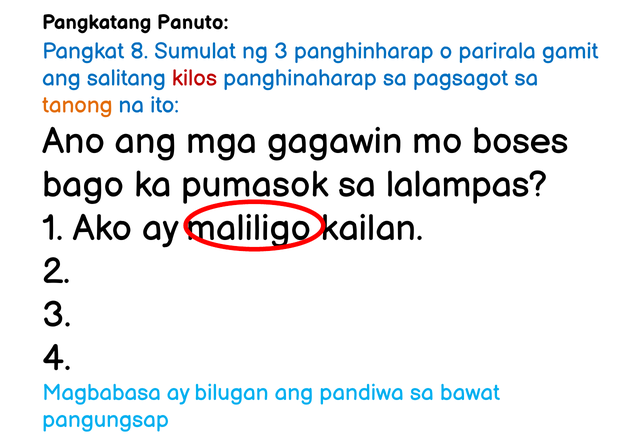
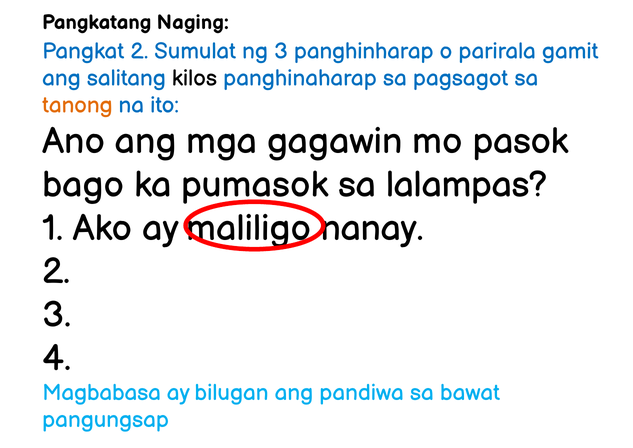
Panuto: Panuto -> Naging (193, 23)
Pangkat 8: 8 -> 2 (139, 51)
kilos colour: red -> black (194, 78)
boses: boses -> pasok (521, 141)
kailan: kailan -> nanay (372, 228)
